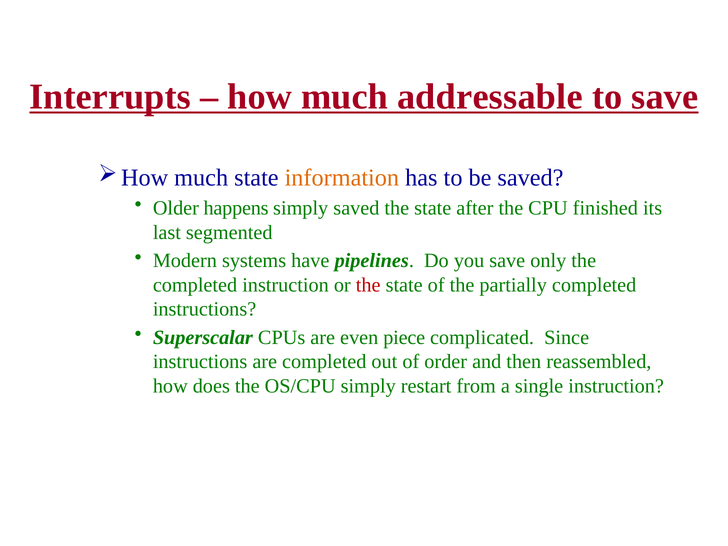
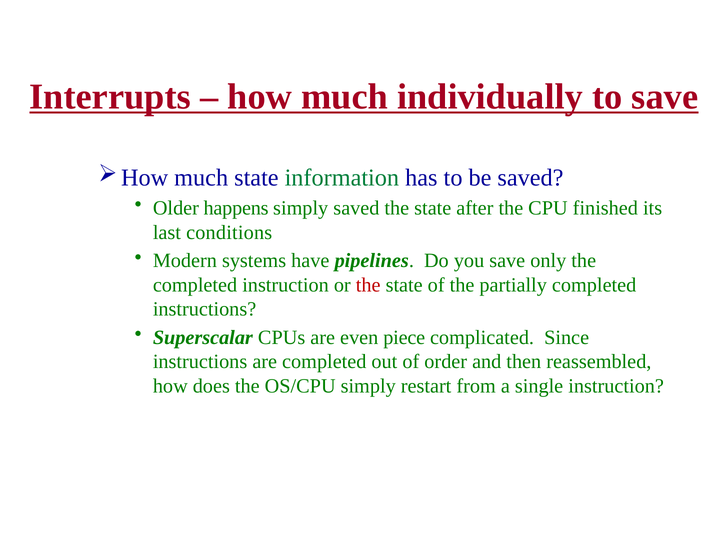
addressable: addressable -> individually (490, 97)
information colour: orange -> green (342, 178)
segmented: segmented -> conditions (229, 232)
